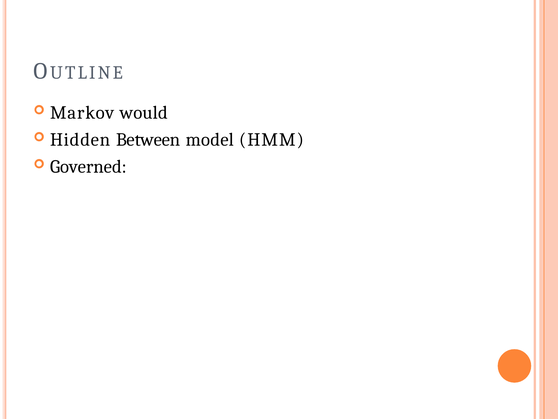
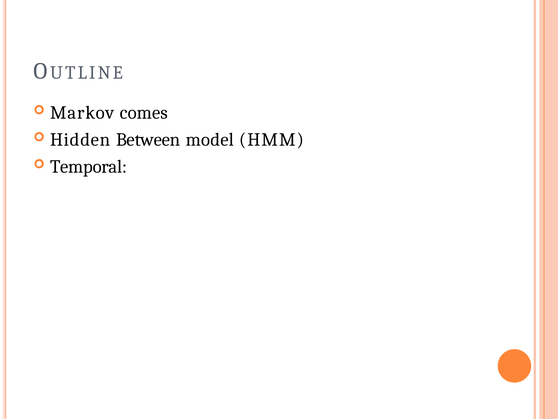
would: would -> comes (144, 113)
Governed: Governed -> Temporal (89, 167)
